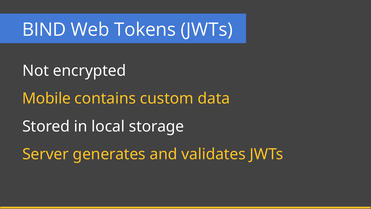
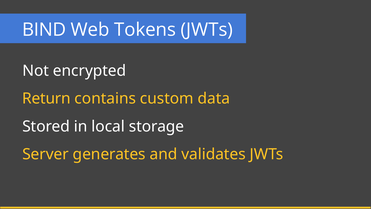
Mobile: Mobile -> Return (46, 98)
